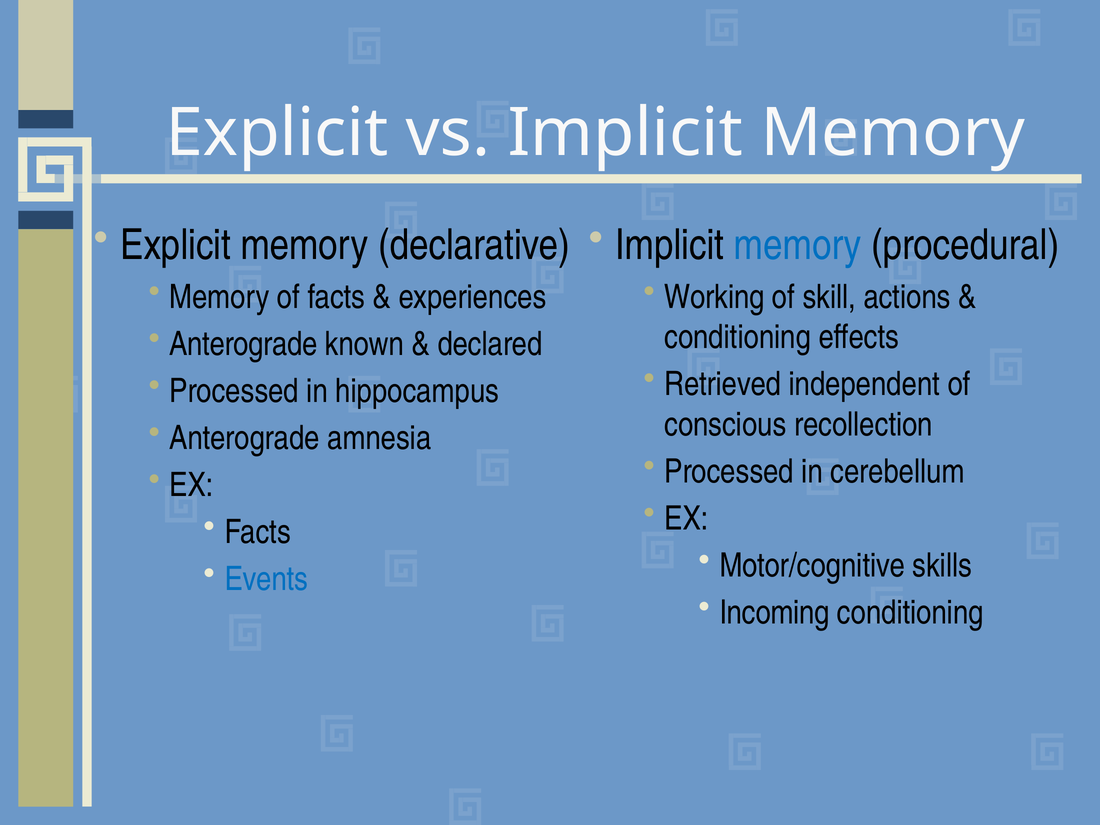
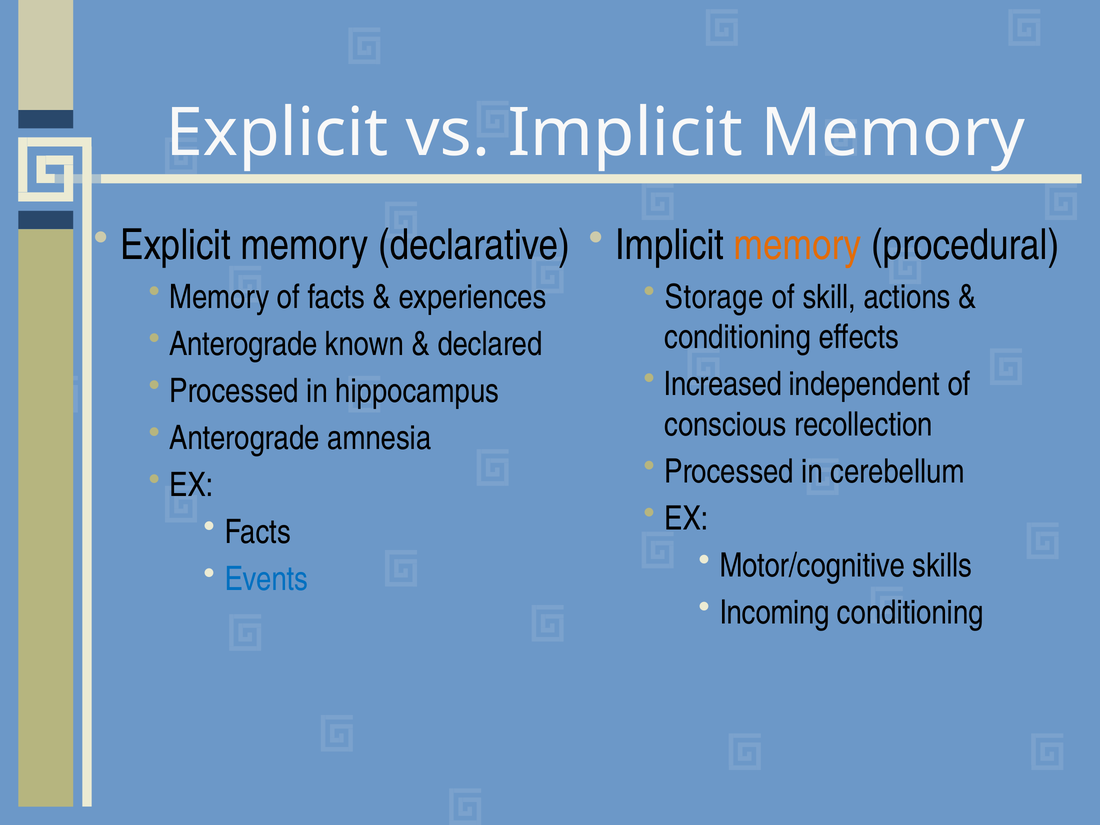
memory colour: blue -> orange (798, 245)
Working: Working -> Storage (714, 297)
Retrieved: Retrieved -> Increased (723, 384)
